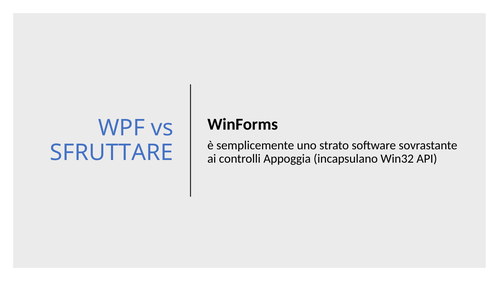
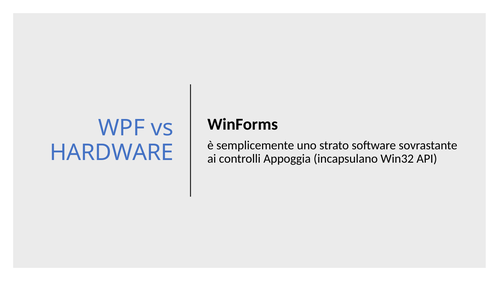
SFRUTTARE: SFRUTTARE -> HARDWARE (112, 153)
